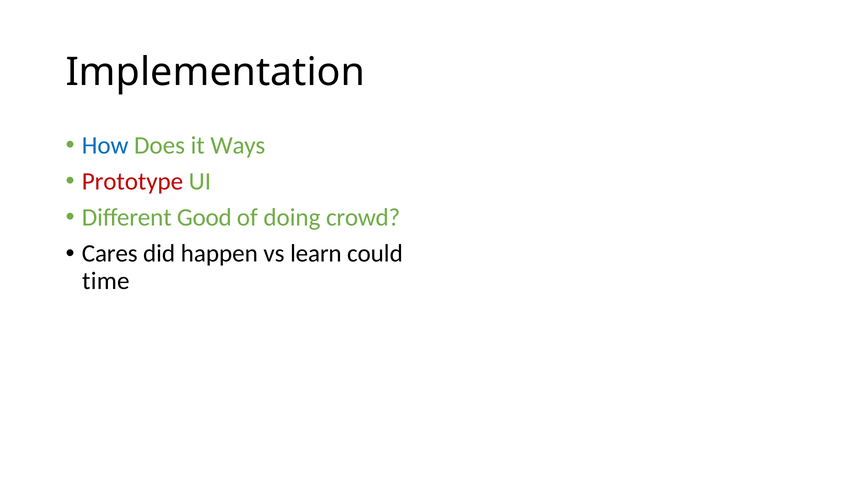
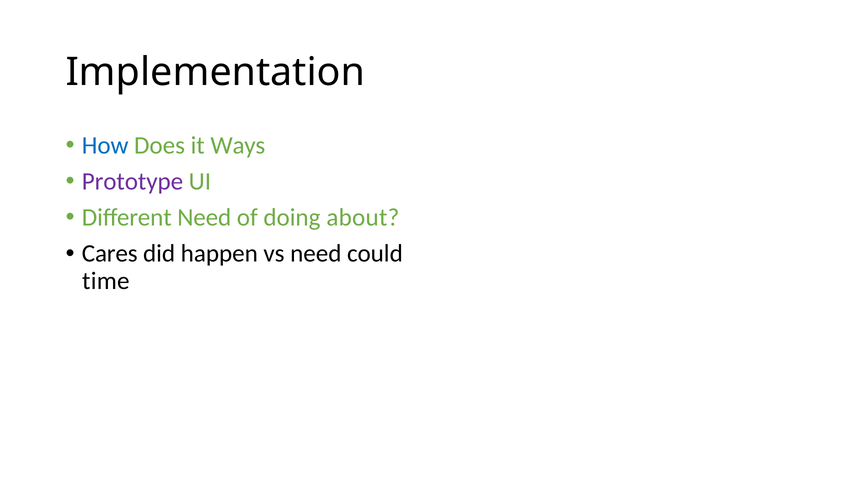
Prototype colour: red -> purple (132, 182)
Different Good: Good -> Need (204, 218)
crowd: crowd -> about (363, 218)
vs learn: learn -> need (316, 254)
